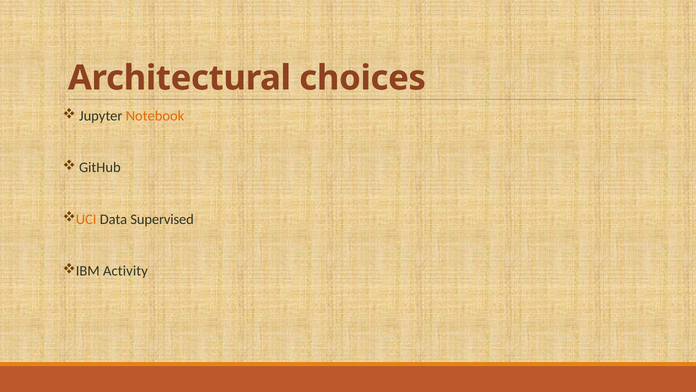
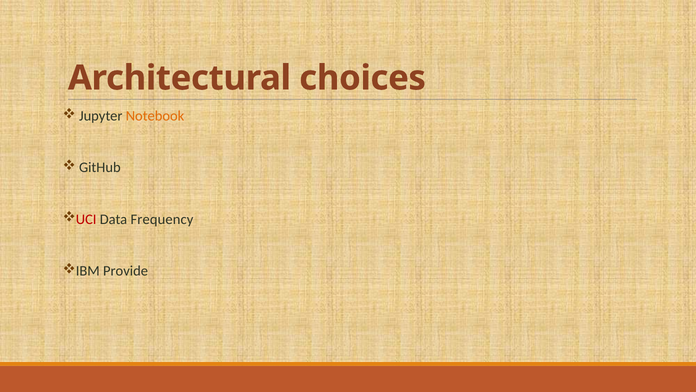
UCI colour: orange -> red (86, 219)
Supervised: Supervised -> Frequency (162, 219)
Activity: Activity -> Provide (126, 271)
